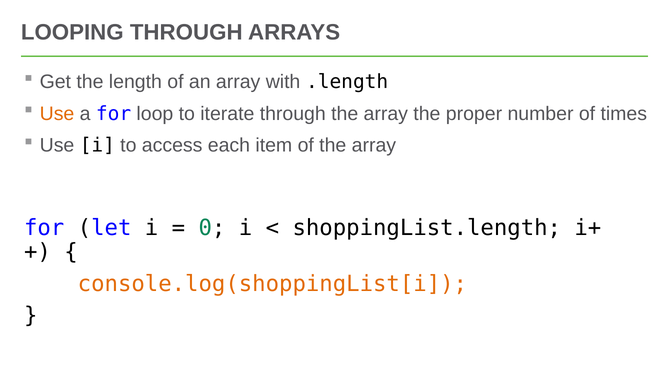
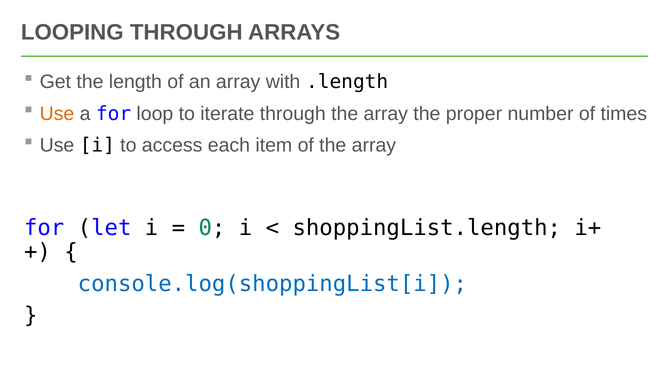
console.log(shoppingList[i colour: orange -> blue (272, 284)
